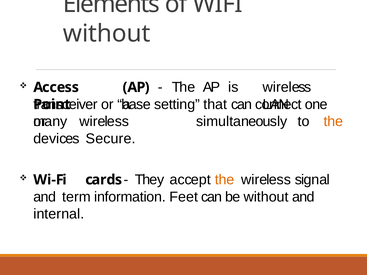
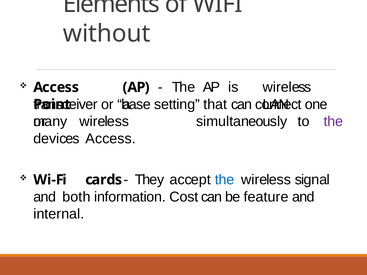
the colour: orange -> purple (333, 122)
devices Secure: Secure -> Access (111, 139)
the colour: orange -> blue (225, 180)
term: term -> both (76, 197)
Feet: Feet -> Cost (184, 197)
be without: without -> feature (266, 197)
